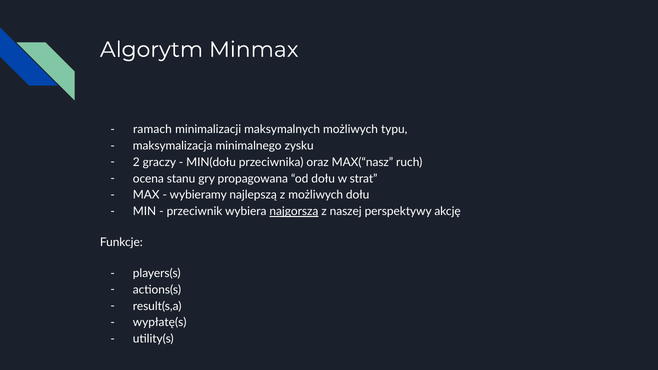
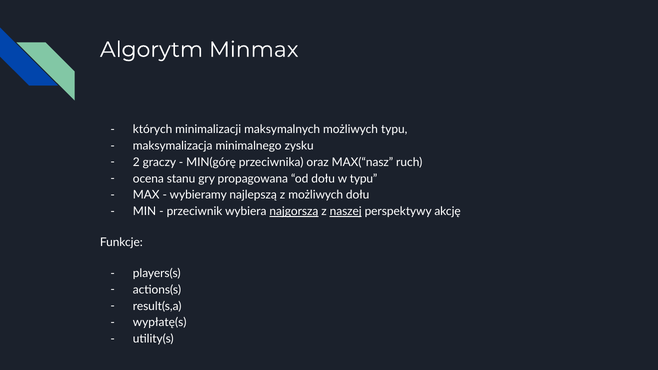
ramach: ramach -> których (153, 129)
MIN(dołu: MIN(dołu -> MIN(górę (211, 162)
w strat: strat -> typu (364, 179)
naszej underline: none -> present (346, 211)
